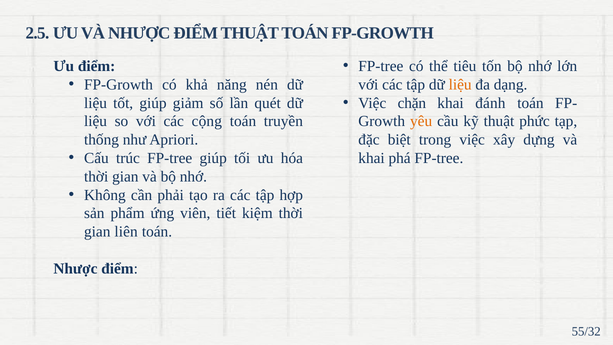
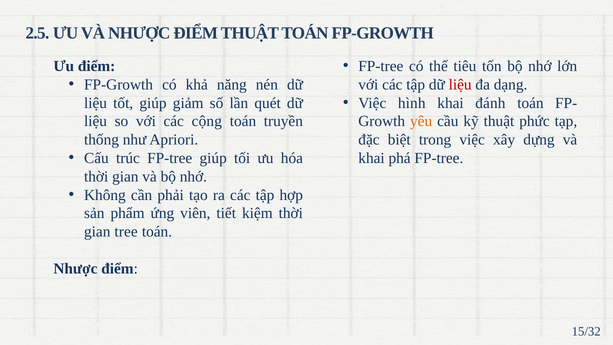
liệu colour: orange -> red (460, 85)
chặn: chặn -> hình (412, 103)
liên: liên -> tree (126, 232)
55/32: 55/32 -> 15/32 (586, 332)
